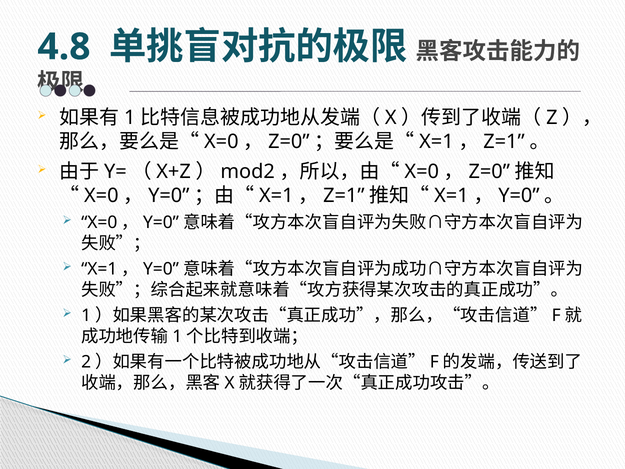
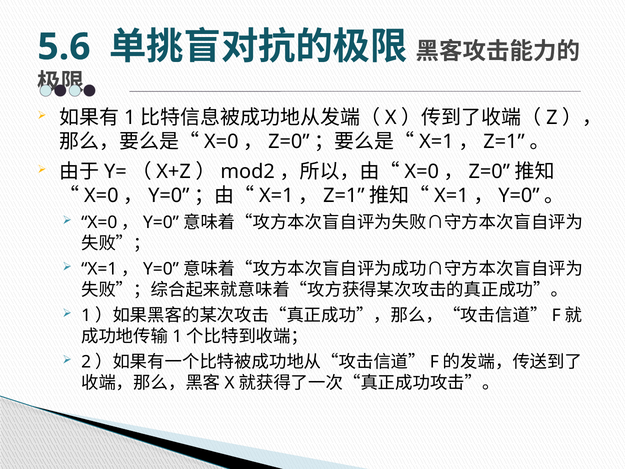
4.8: 4.8 -> 5.6 (64, 47)
